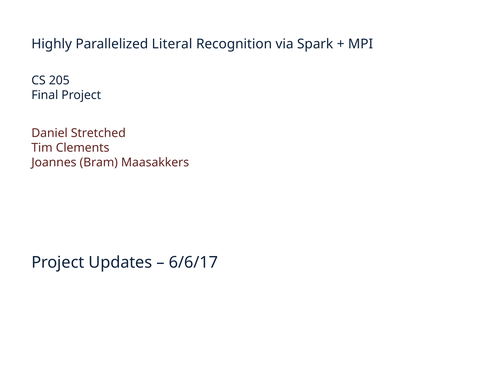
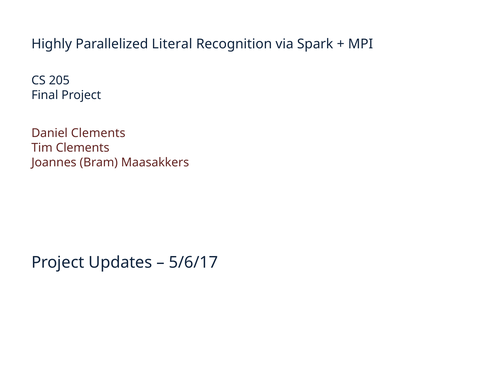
Daniel Stretched: Stretched -> Clements (98, 133)
6/6/17: 6/6/17 -> 5/6/17 (193, 262)
